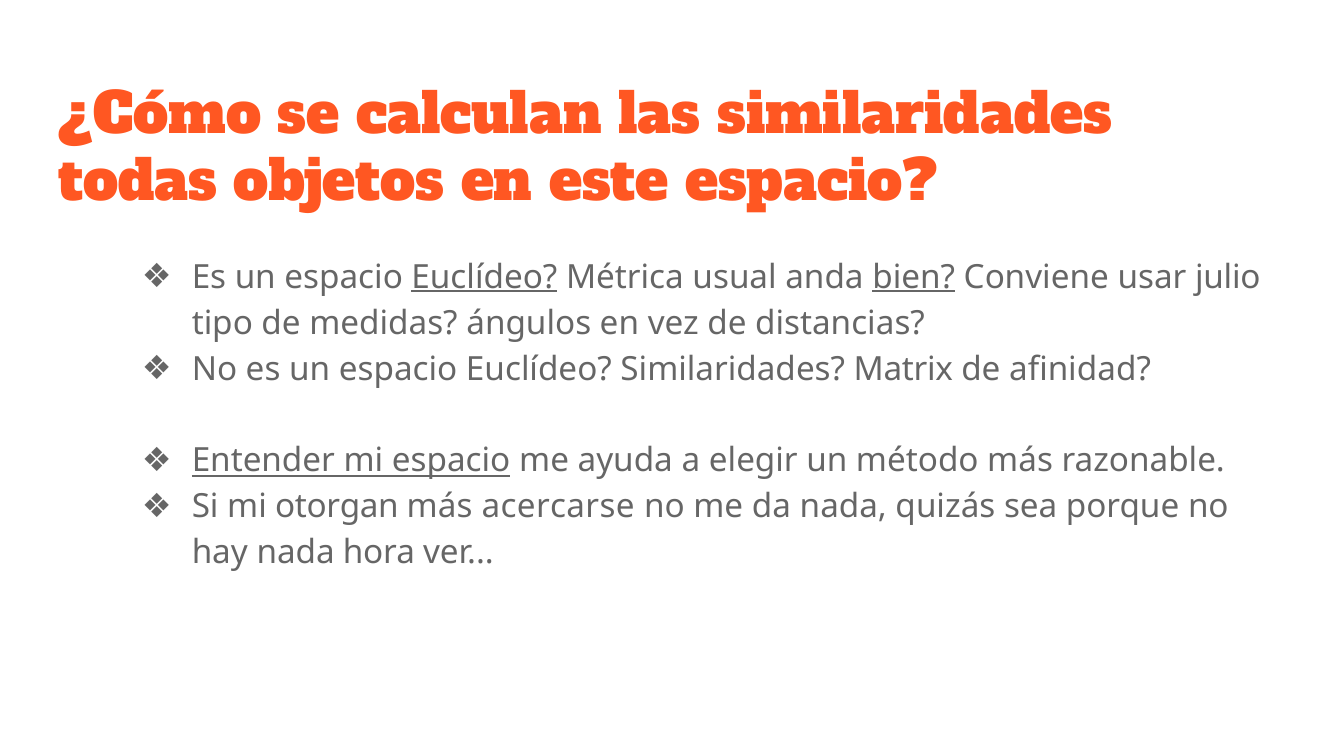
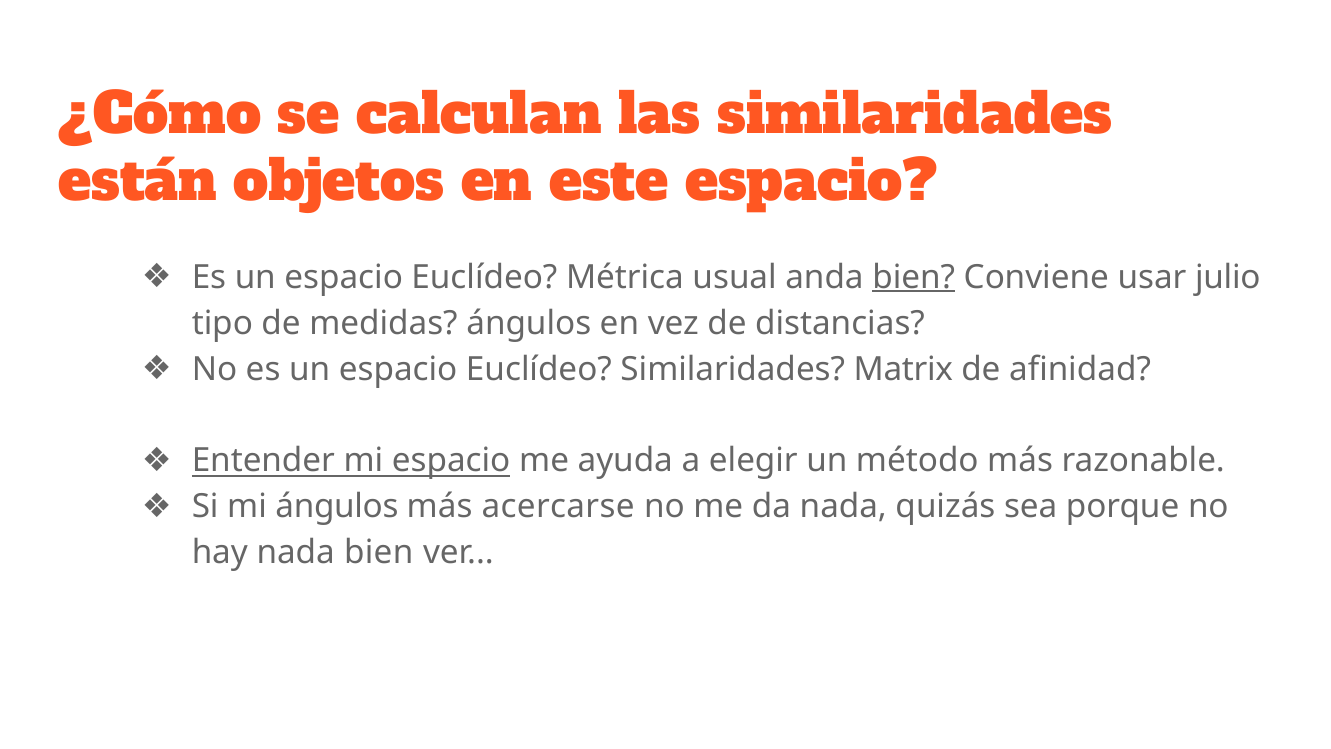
todas: todas -> están (138, 182)
Euclídeo underline: present -> none (484, 277)
mi otorgan: otorgan -> ángulos (337, 507)
nada hora: hora -> bien (379, 552)
